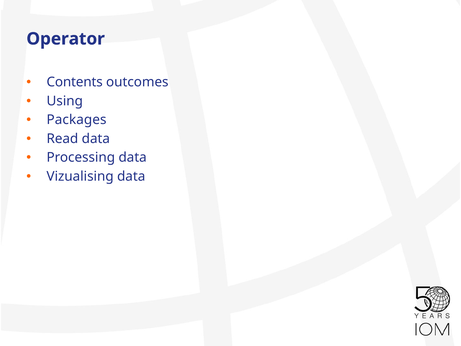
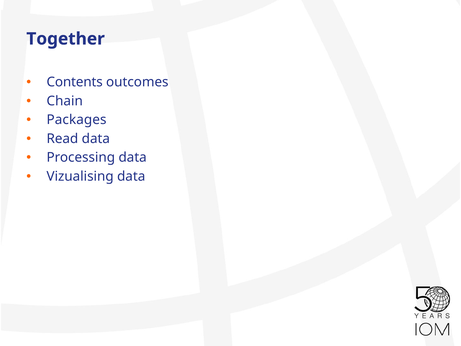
Operator: Operator -> Together (66, 39)
Using: Using -> Chain (65, 101)
